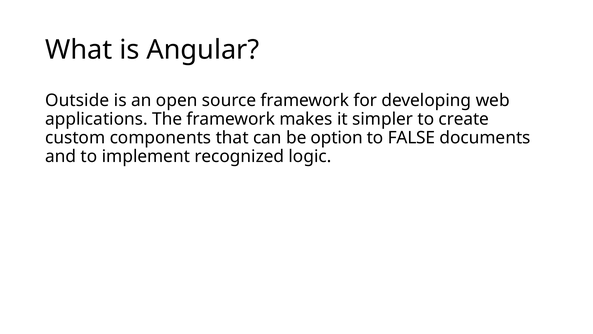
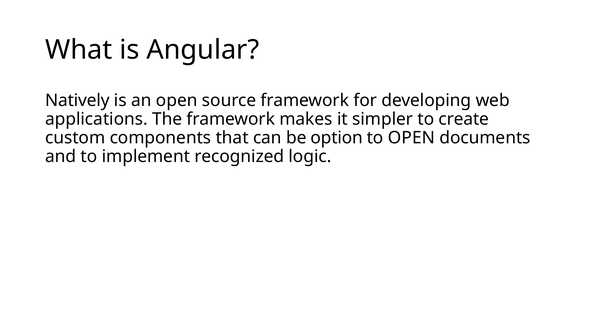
Outside: Outside -> Natively (77, 100)
to FALSE: FALSE -> OPEN (411, 138)
